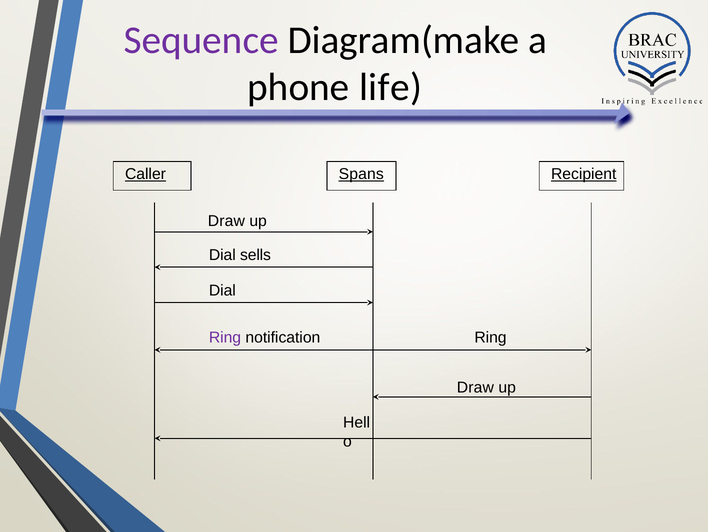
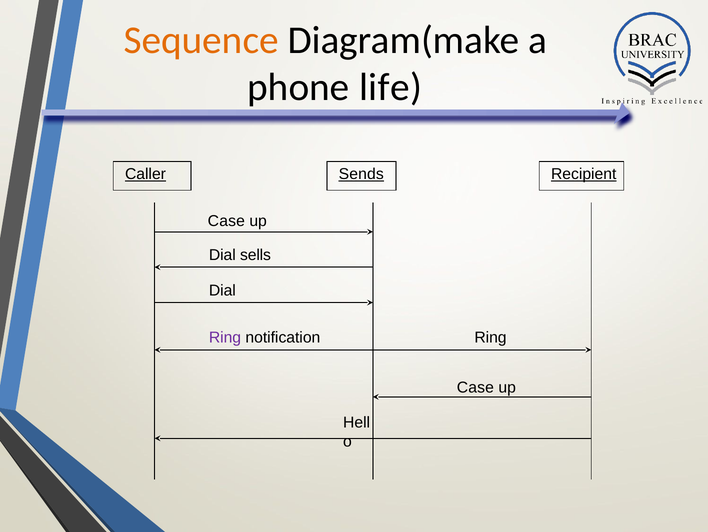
Sequence colour: purple -> orange (201, 40)
Spans: Spans -> Sends (361, 174)
Draw: Draw -> Case (226, 221)
Draw: Draw -> Case (475, 388)
